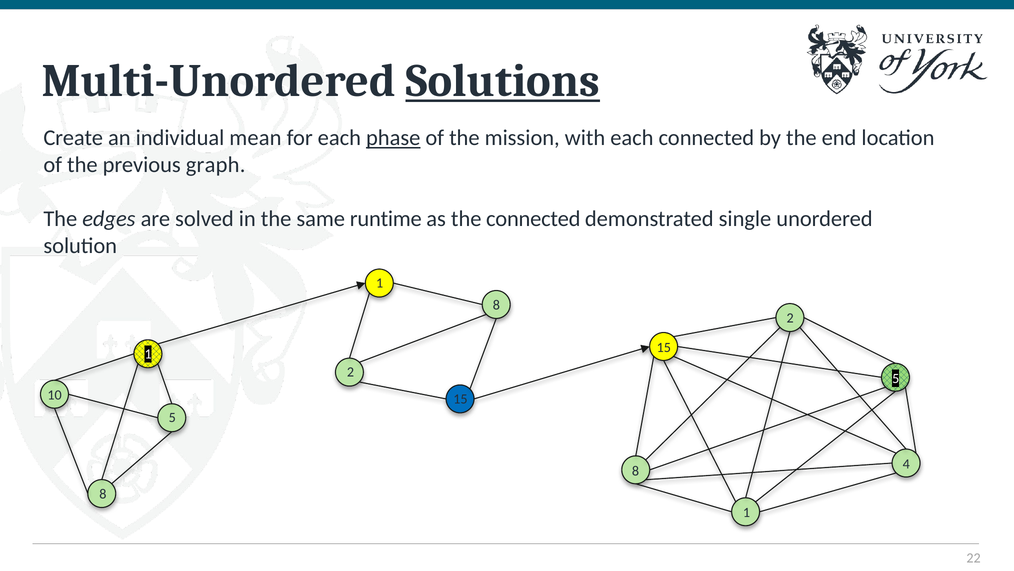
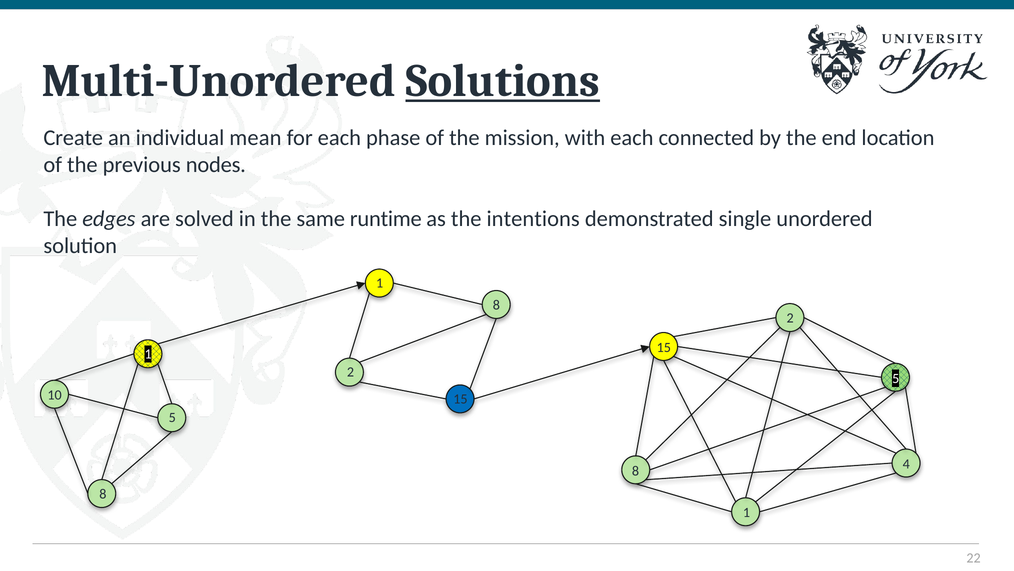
phase underline: present -> none (393, 138)
graph: graph -> nodes (216, 165)
the connected: connected -> intentions (533, 219)
